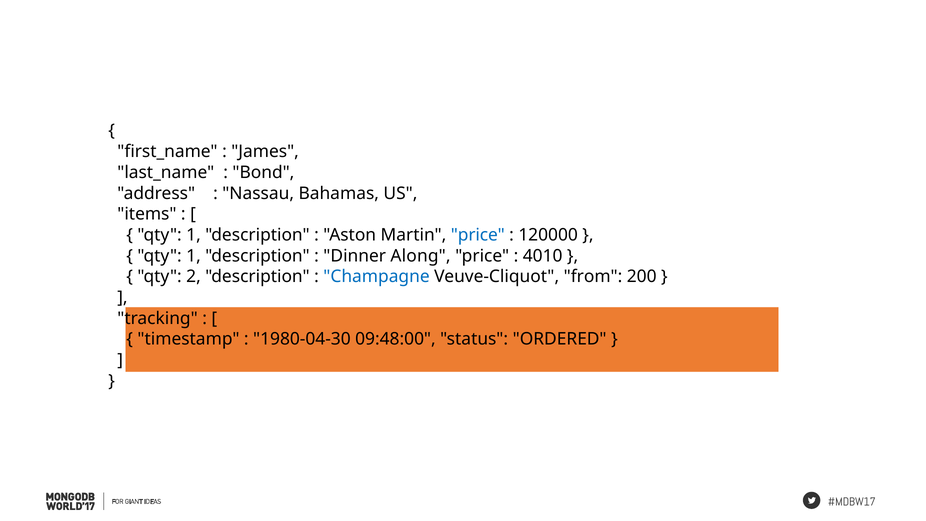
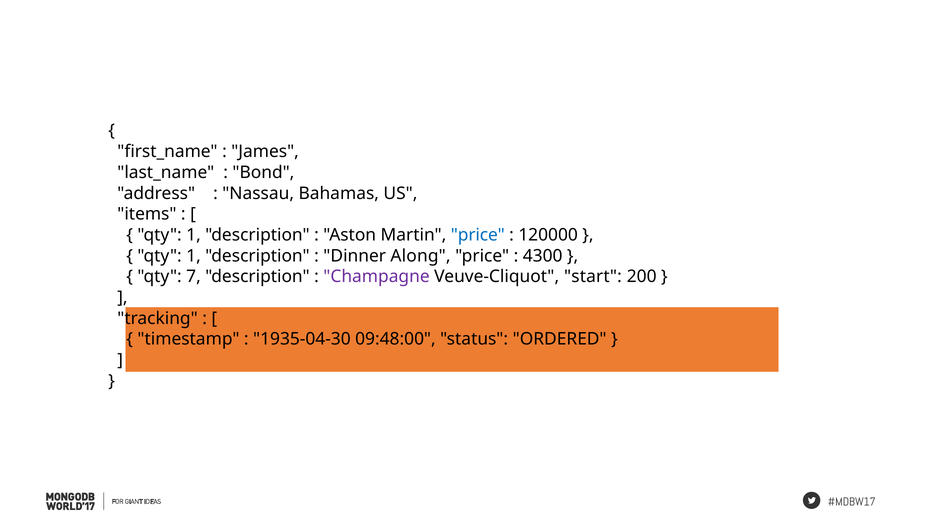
4010: 4010 -> 4300 (543, 256)
2: 2 -> 7 (194, 277)
Champagne colour: blue -> purple (377, 277)
from: from -> start (593, 277)
1980-04-30: 1980-04-30 -> 1935-04-30 (302, 339)
